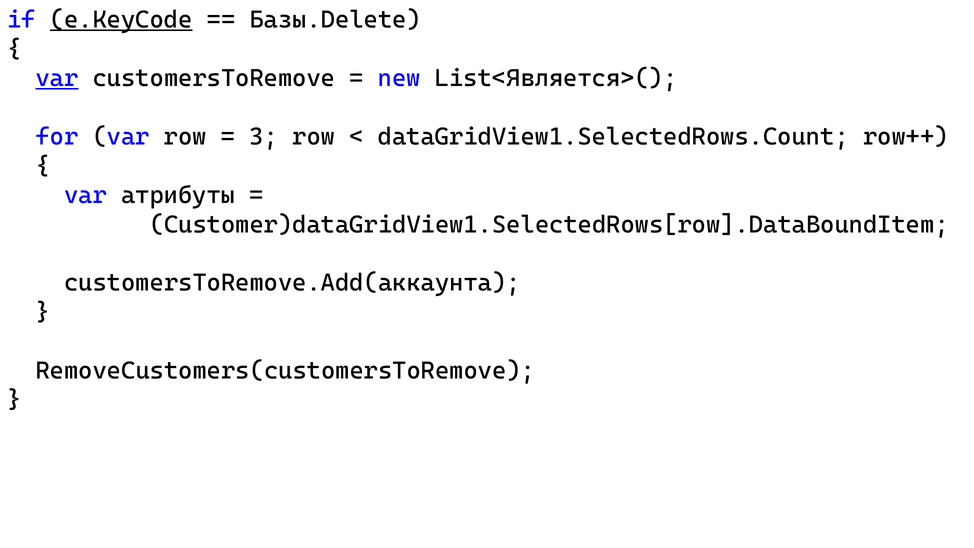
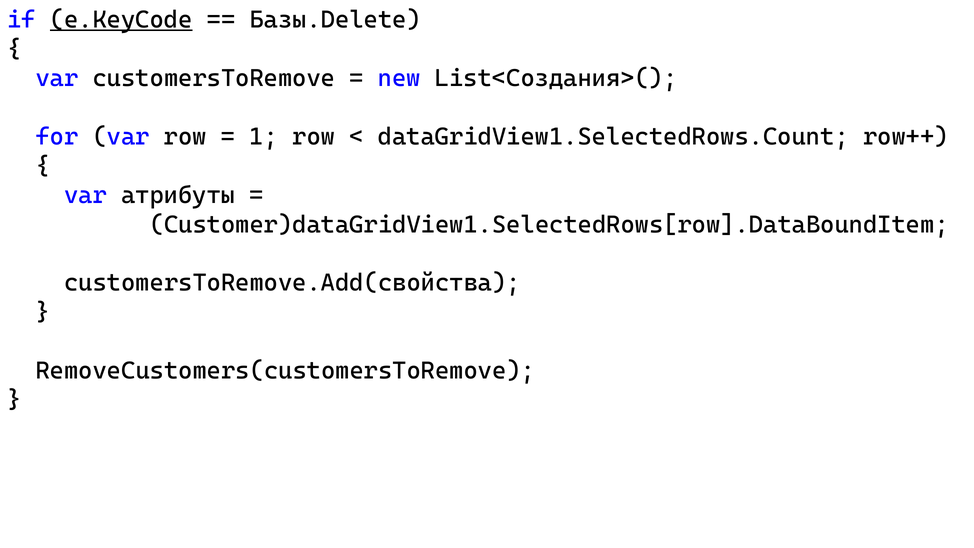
var underline: present -> none (57, 78)
List<Является>(: List<Является>( -> List<Создания>( (556, 78)
3: 3 -> 1 (264, 137)
customersToRemove.Add(аккаунта: customersToRemove.Add(аккаунта -> customersToRemove.Add(свойства (292, 283)
